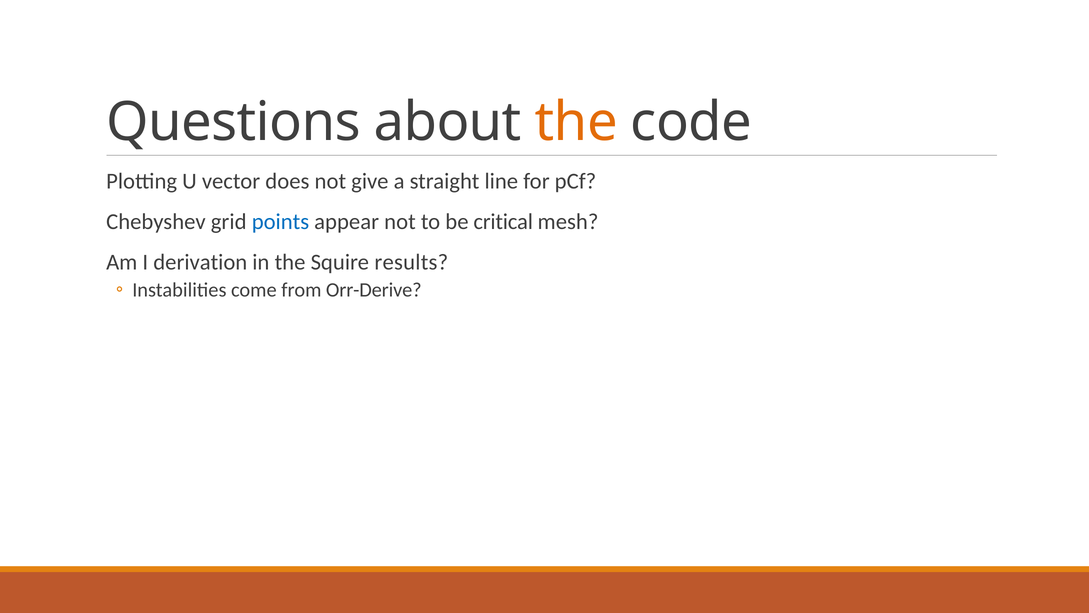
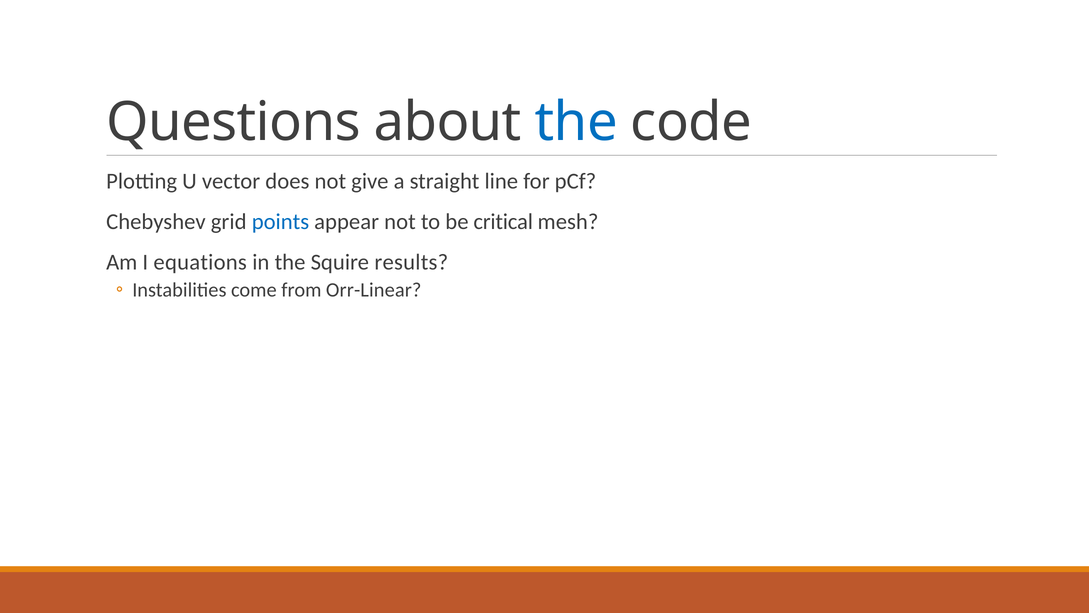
the colour: orange -> blue (576, 122)
derivation: derivation -> equations (200, 262)
Orr-Derive: Orr-Derive -> Orr-Linear (374, 290)
